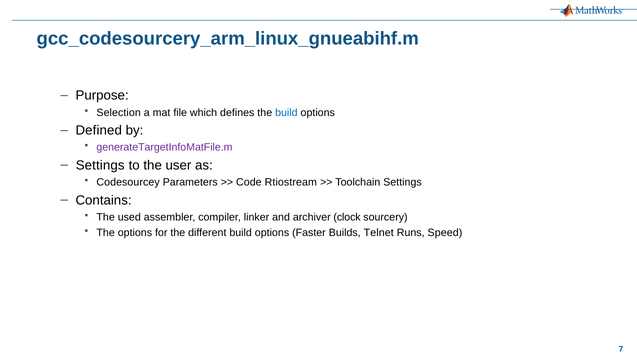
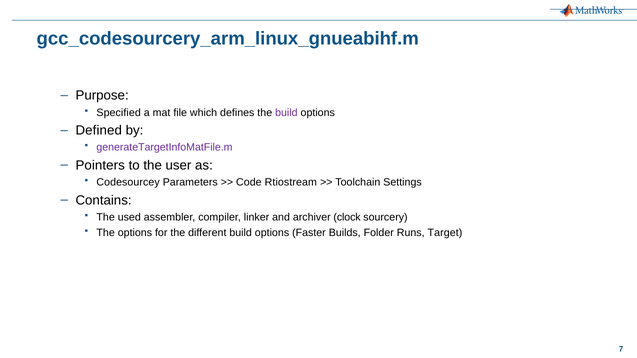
Selection: Selection -> Specified (119, 113)
build colour: blue -> purple (286, 113)
Settings: Settings -> Pointers (100, 165)
Telnet: Telnet -> Folder (379, 233)
Speed: Speed -> Target (445, 233)
